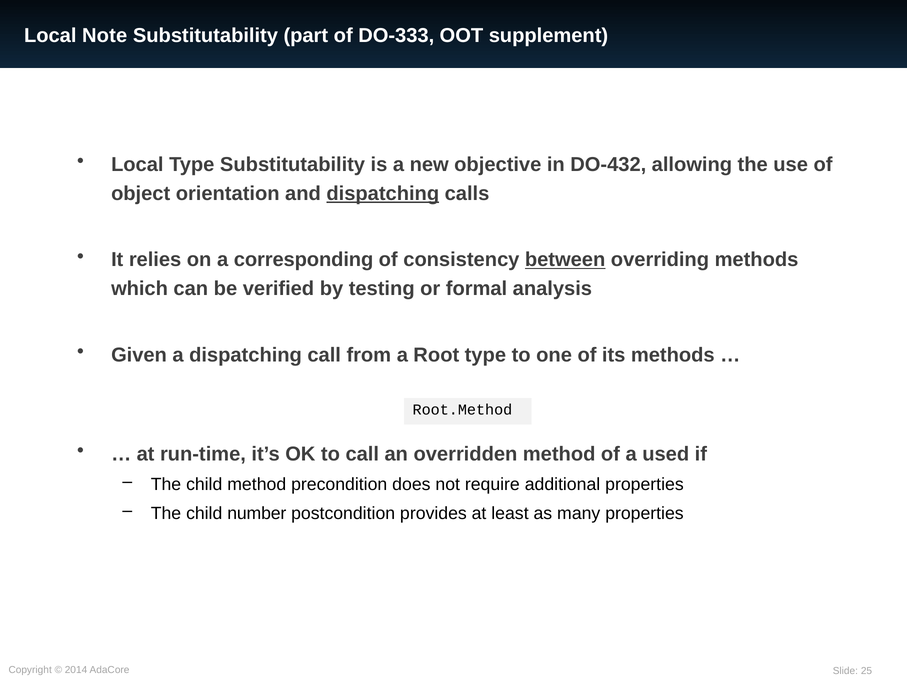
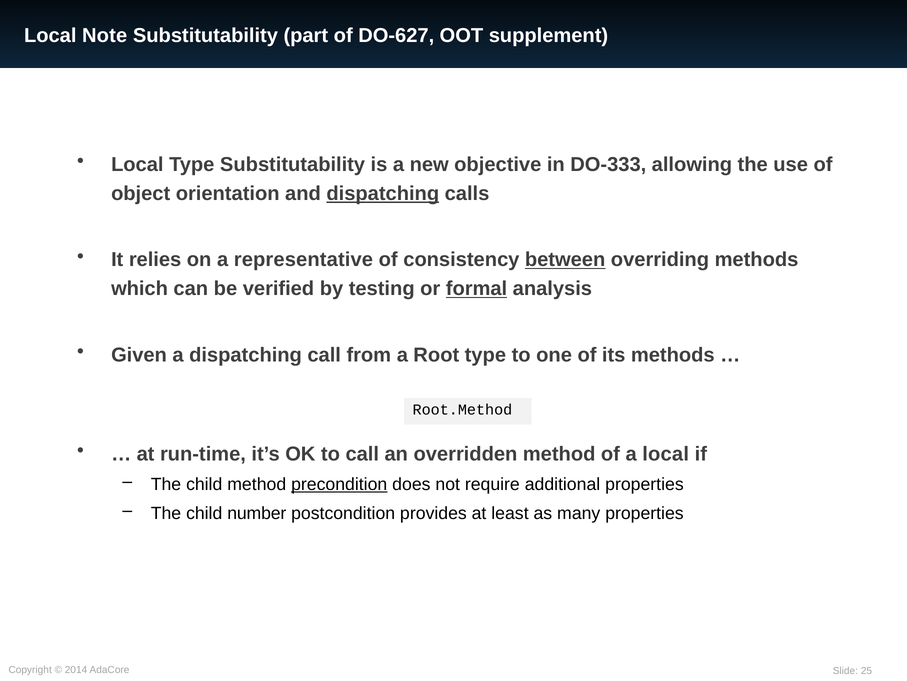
DO-333: DO-333 -> DO-627 (396, 35)
DO-432: DO-432 -> DO-333 (608, 164)
corresponding: corresponding -> representative (303, 259)
formal underline: none -> present (477, 288)
a used: used -> local (666, 454)
precondition underline: none -> present (339, 484)
